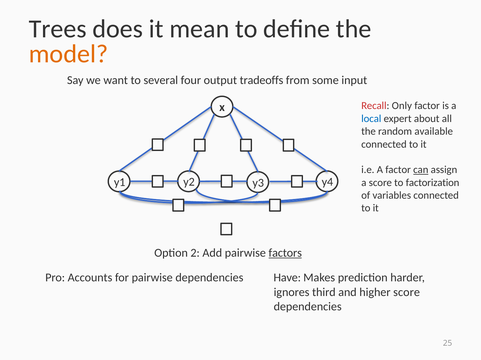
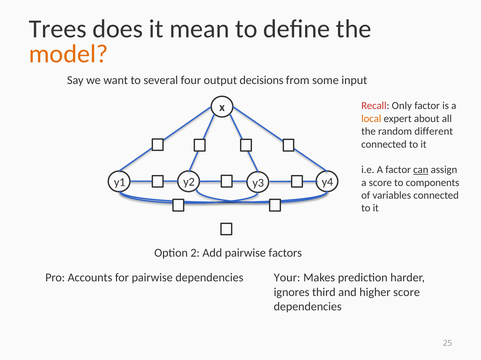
tradeoffs: tradeoffs -> decisions (262, 80)
local colour: blue -> orange (371, 119)
available: available -> different (434, 132)
factorization: factorization -> components (433, 183)
factors underline: present -> none (285, 253)
Have: Have -> Your (287, 278)
